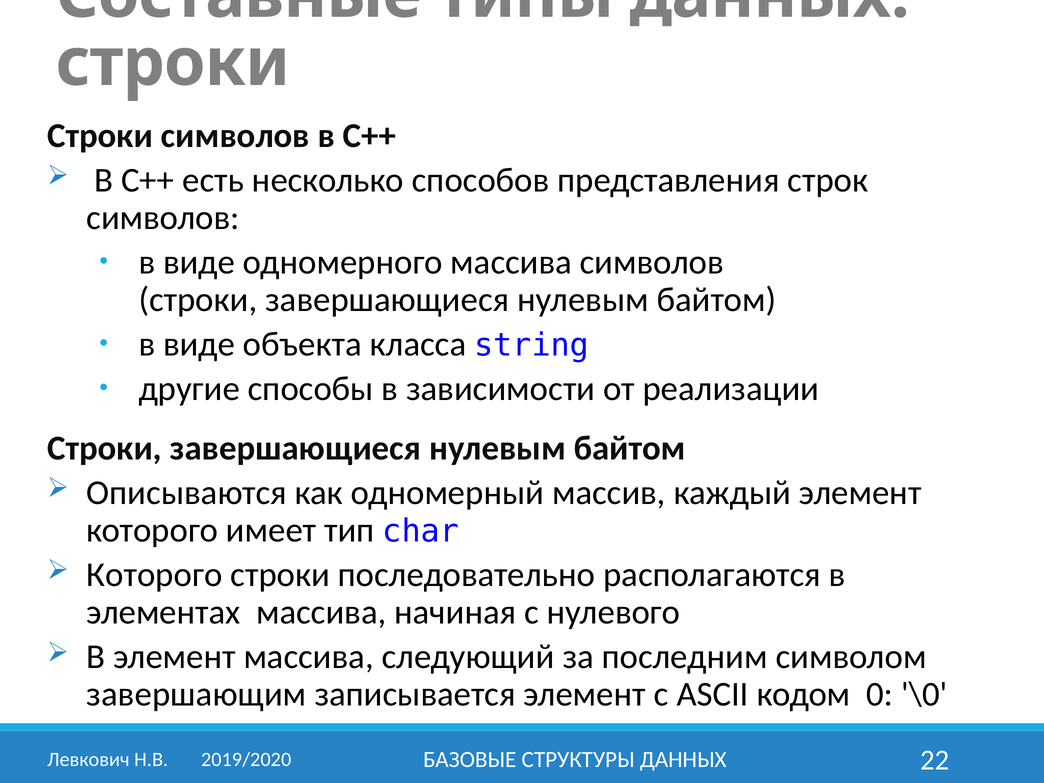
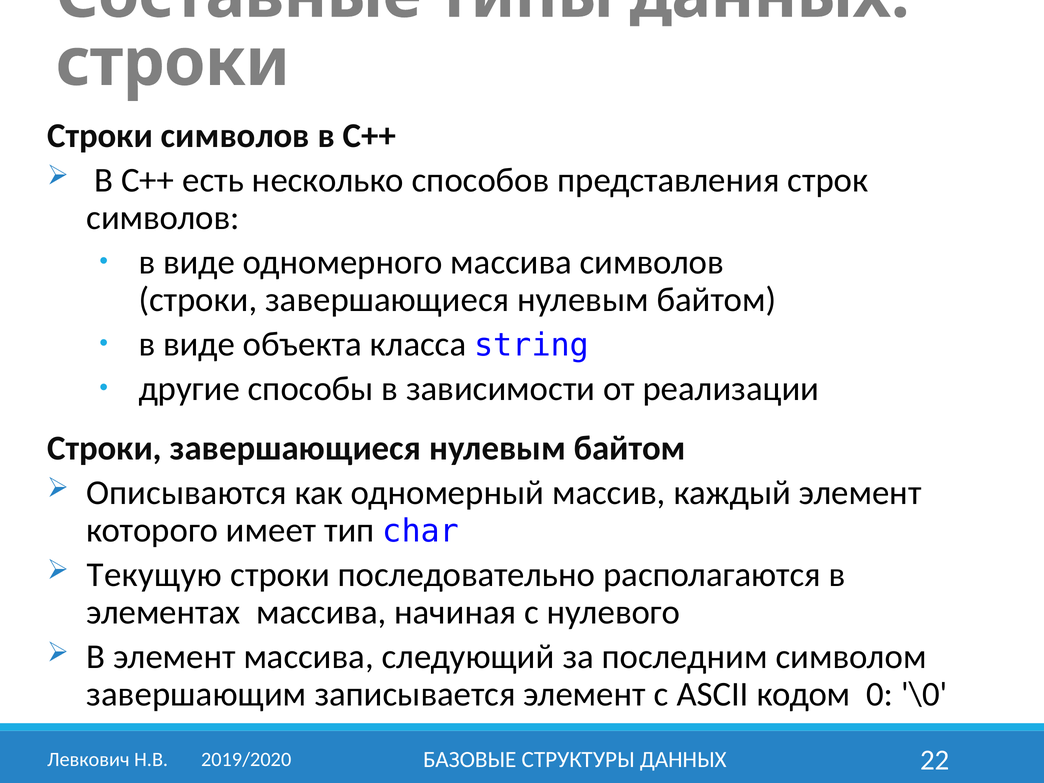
Которого: Которого -> Текущую (154, 575)
